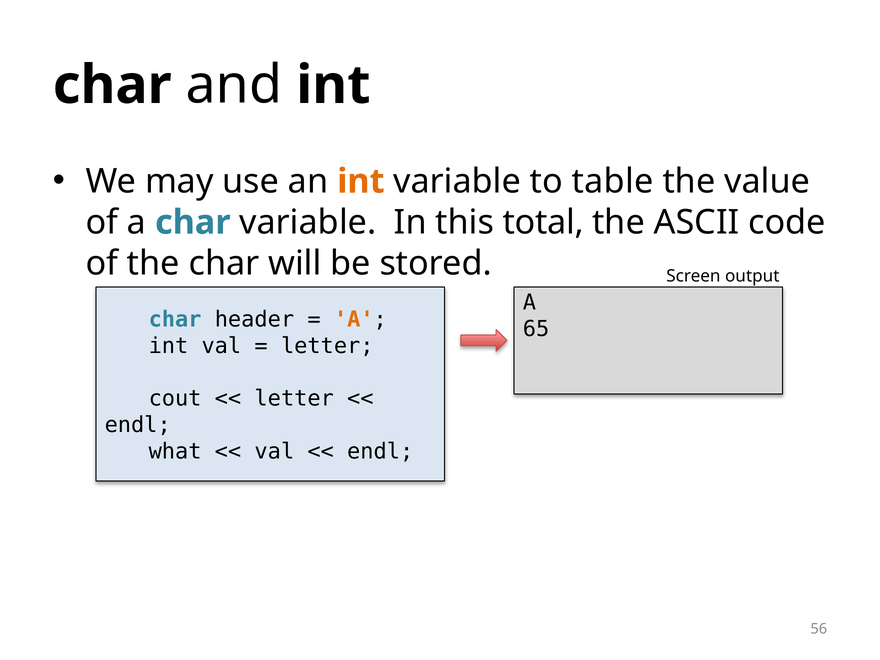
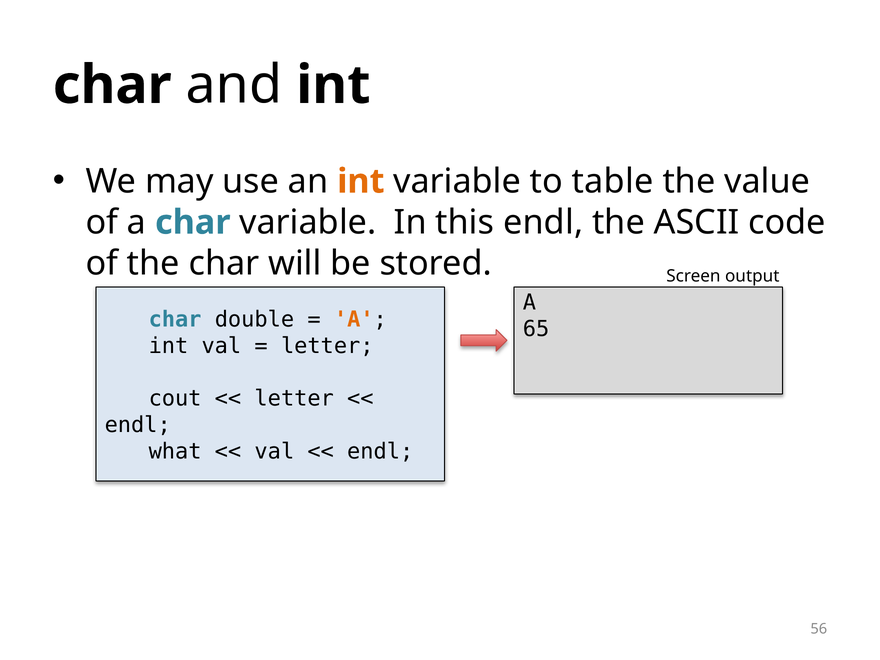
this total: total -> endl (543, 222)
header: header -> double (254, 319)
